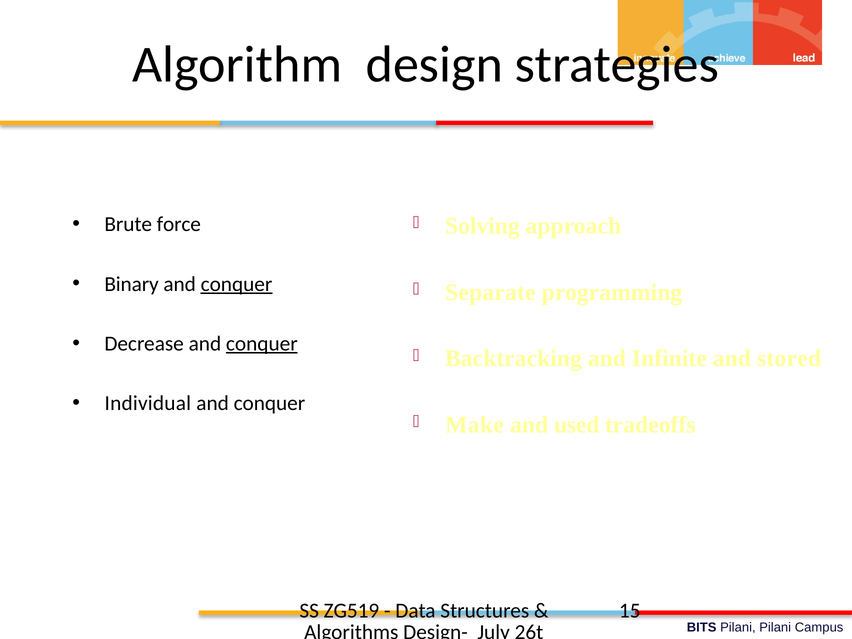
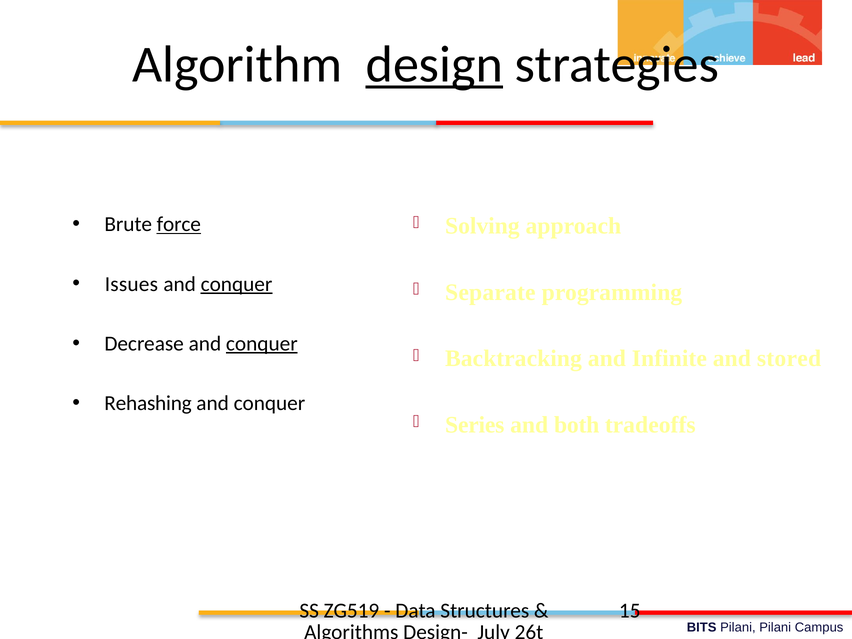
design underline: none -> present (434, 65)
force underline: none -> present (179, 224)
Binary: Binary -> Issues (131, 284)
Individual: Individual -> Rehashing (148, 403)
Make: Make -> Series (475, 425)
used: used -> both (577, 425)
